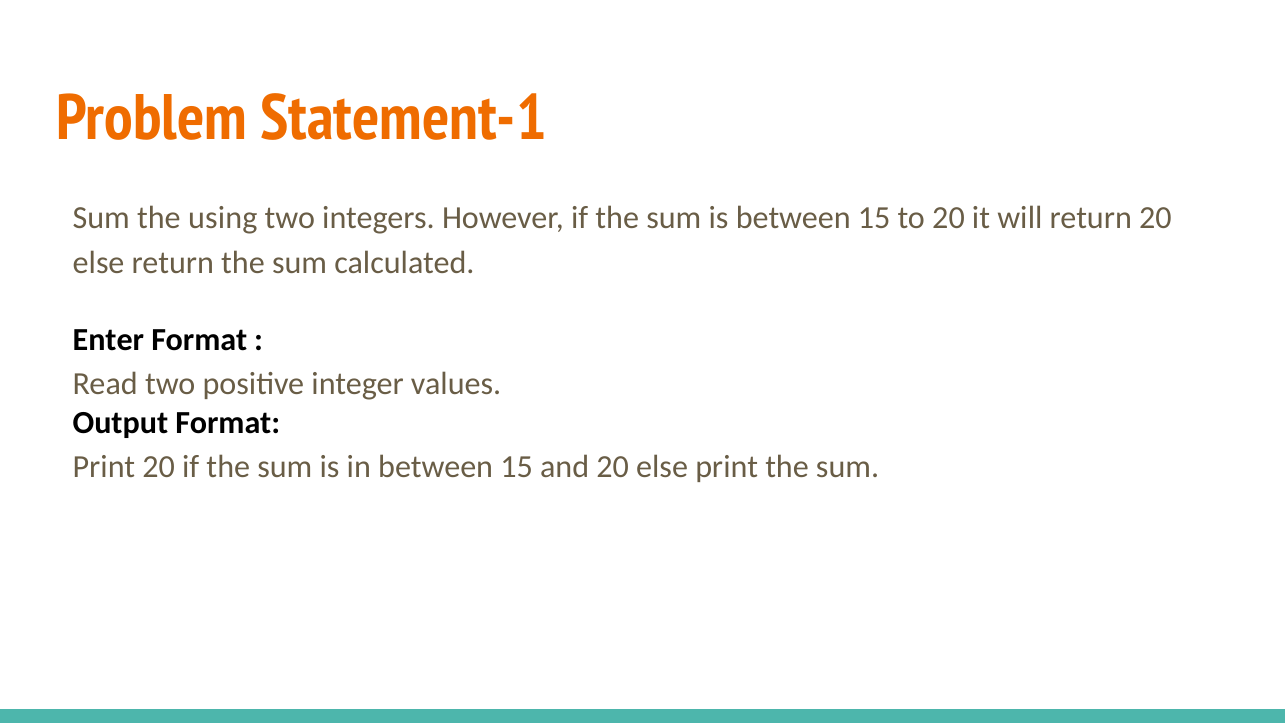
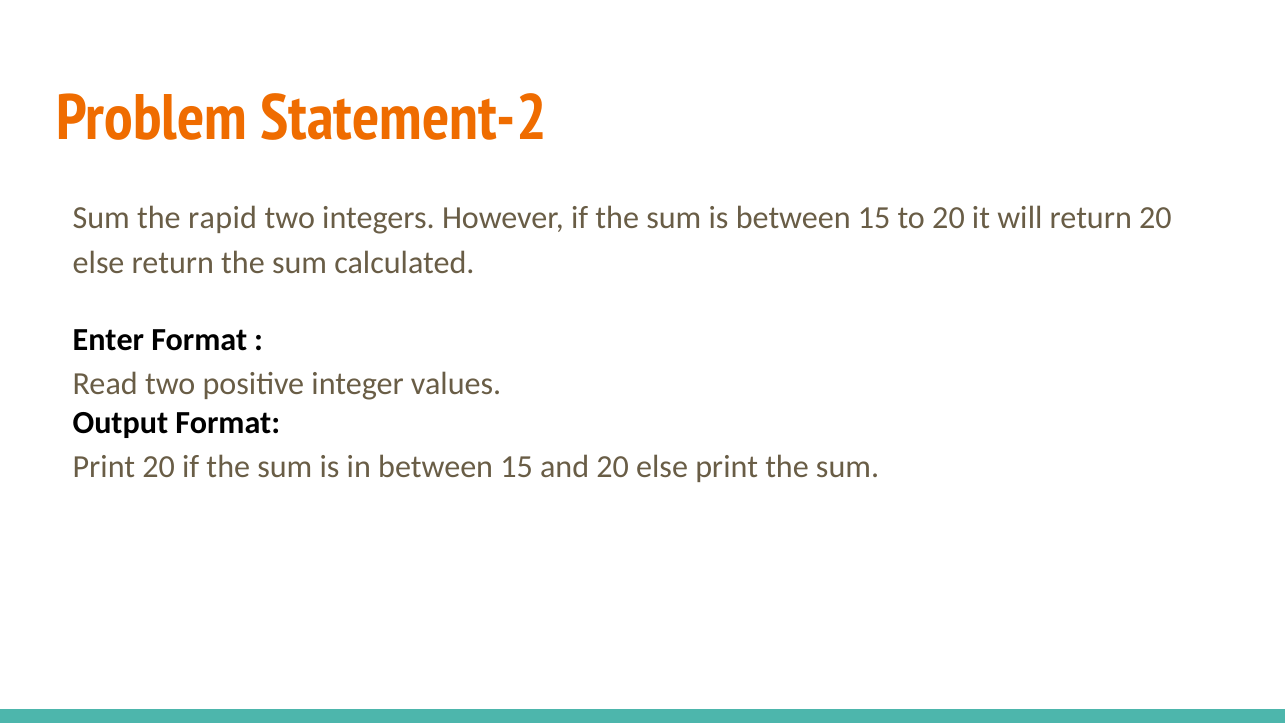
Statement-1: Statement-1 -> Statement-2 (404, 118)
using: using -> rapid (223, 218)
